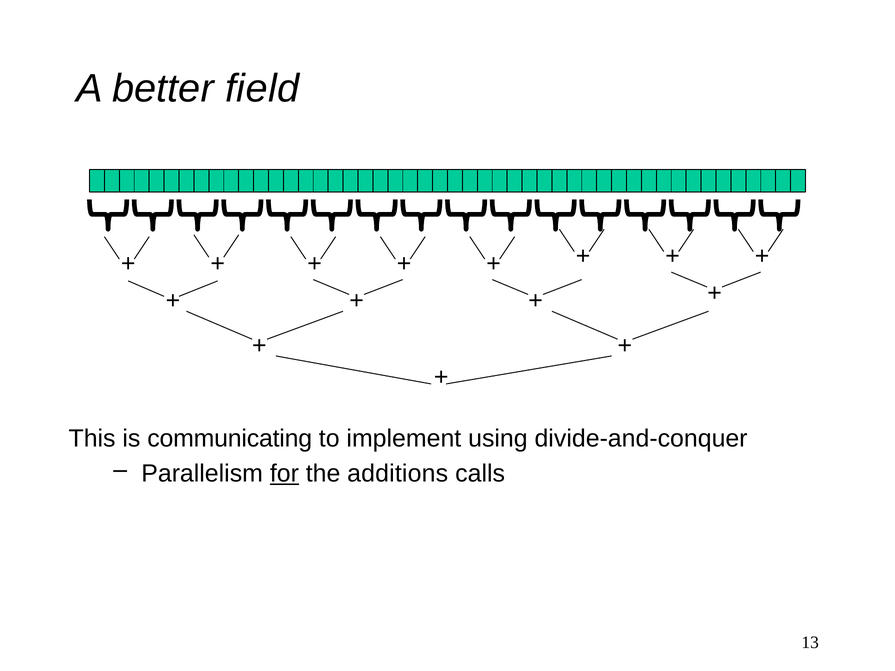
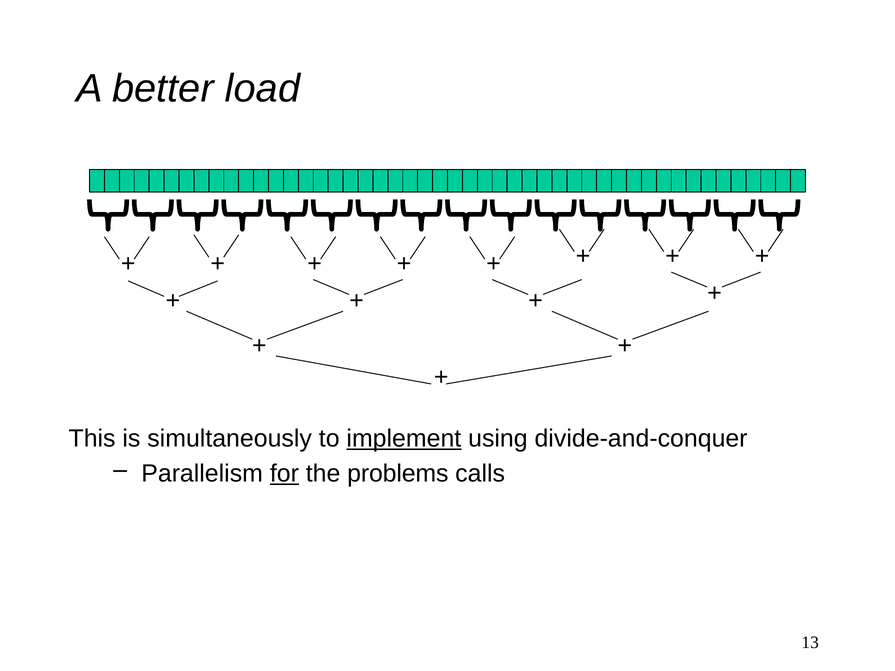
field: field -> load (263, 89)
communicating: communicating -> simultaneously (230, 439)
implement underline: none -> present (404, 439)
additions: additions -> problems (398, 474)
